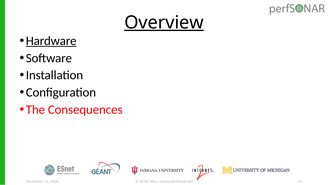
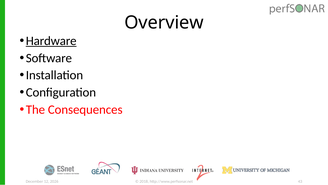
Overview underline: present -> none (164, 22)
